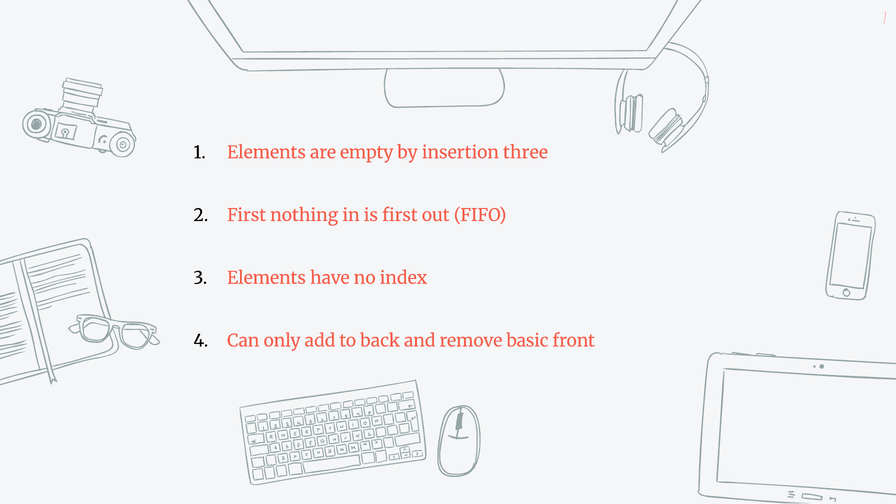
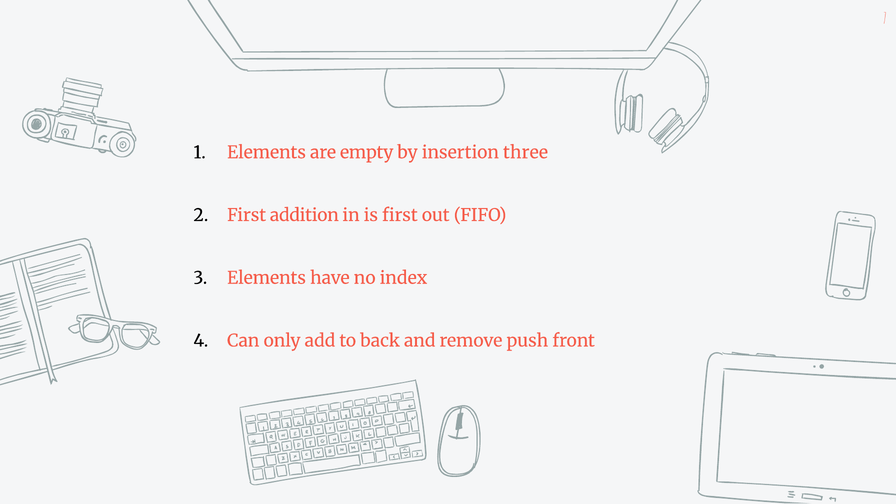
nothing: nothing -> addition (304, 215)
basic: basic -> push (527, 341)
